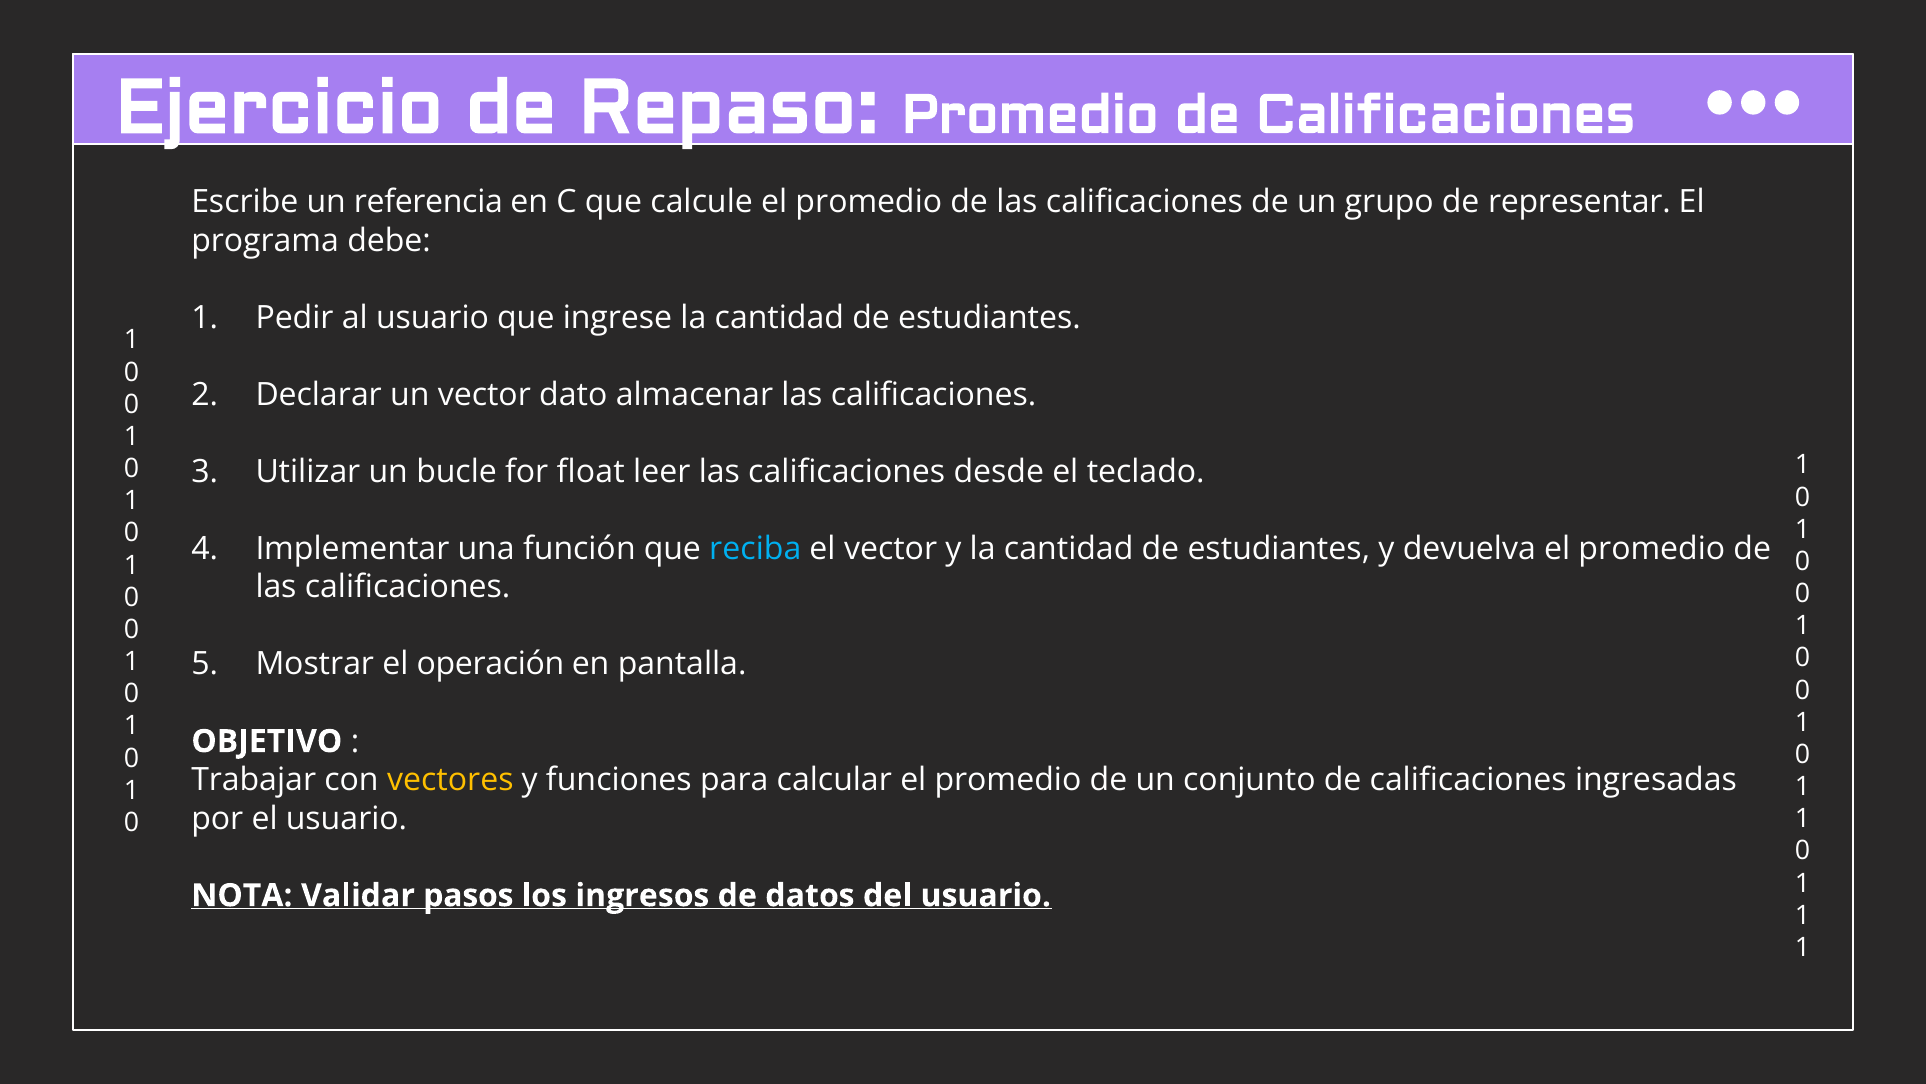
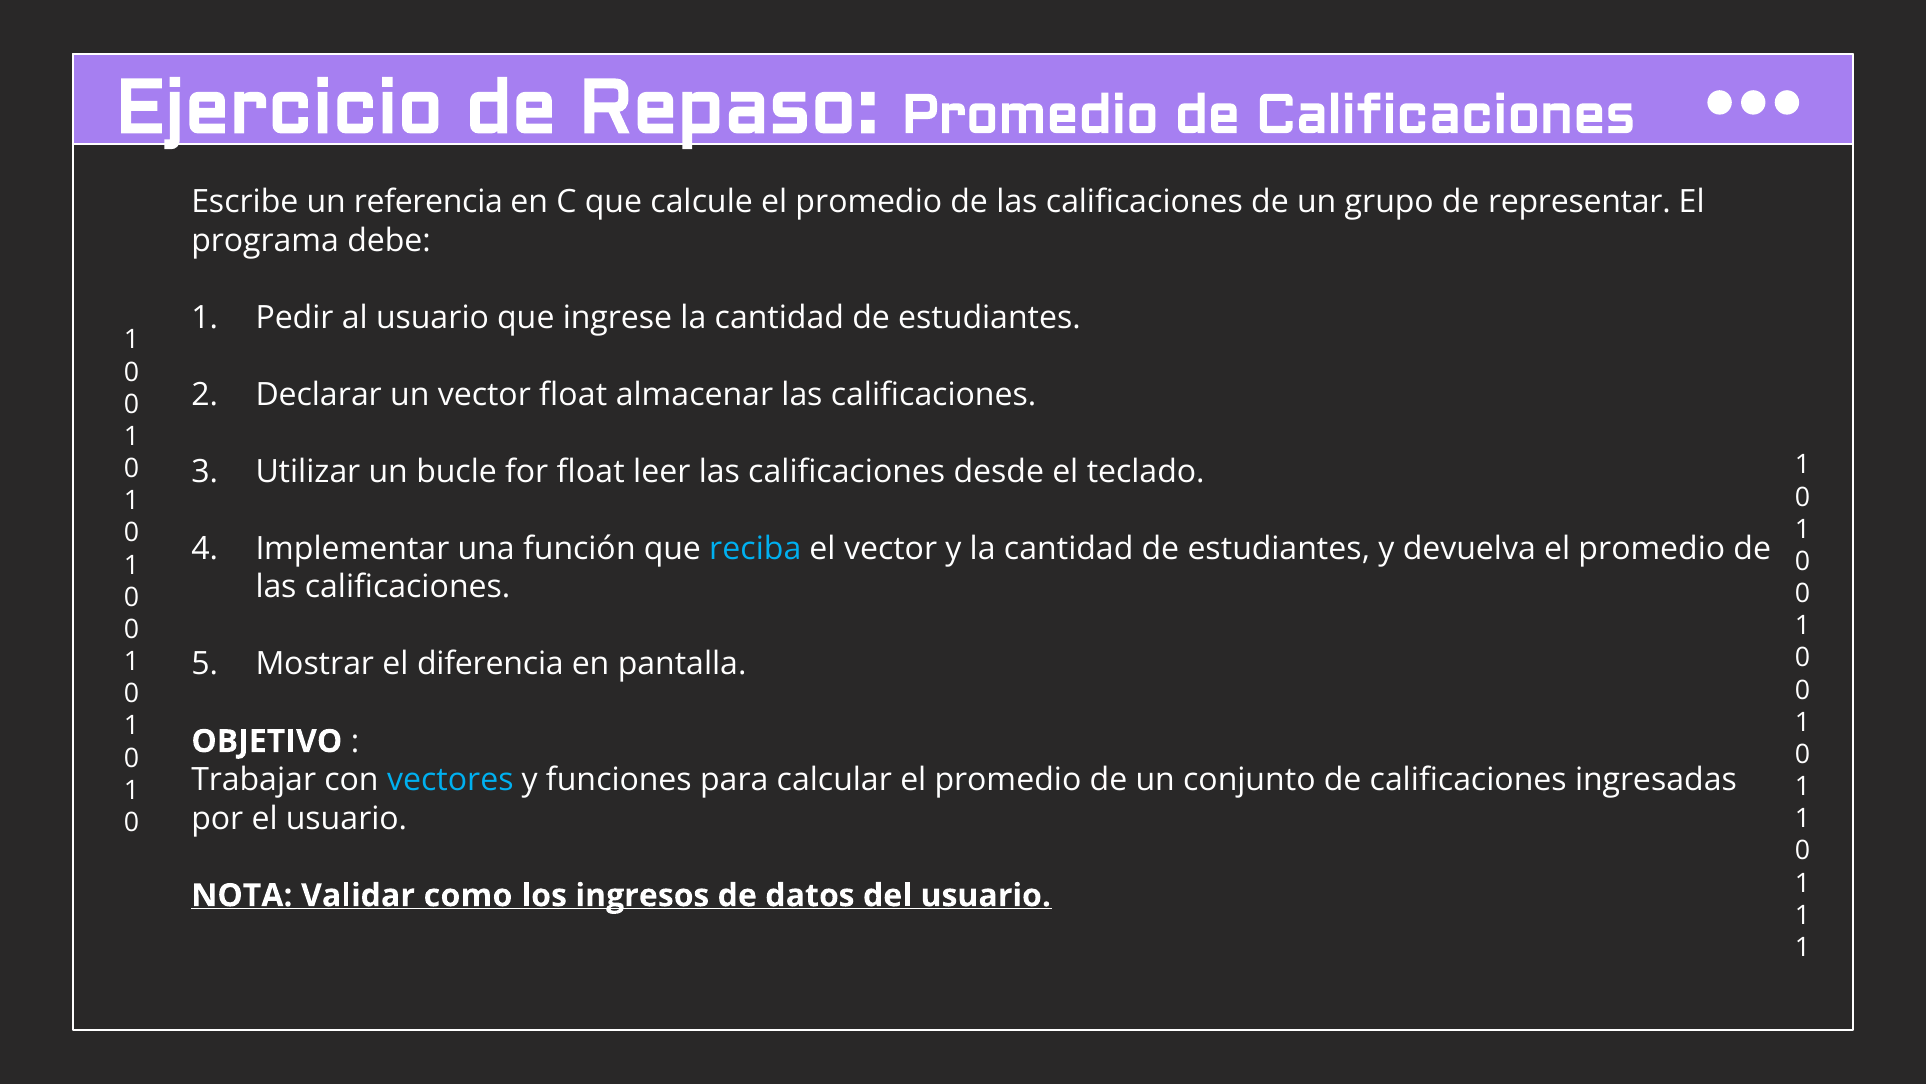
vector dato: dato -> float (573, 394)
operación: operación -> diferencia (490, 664)
vectores colour: yellow -> light blue (450, 780)
pasos: pasos -> como (468, 895)
